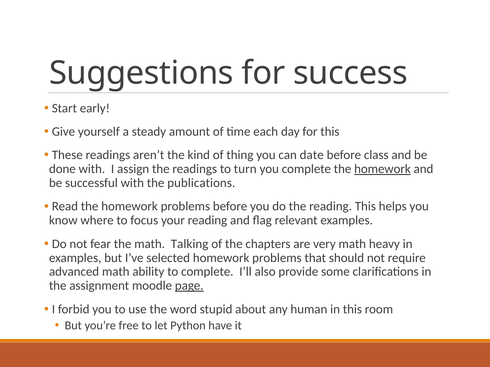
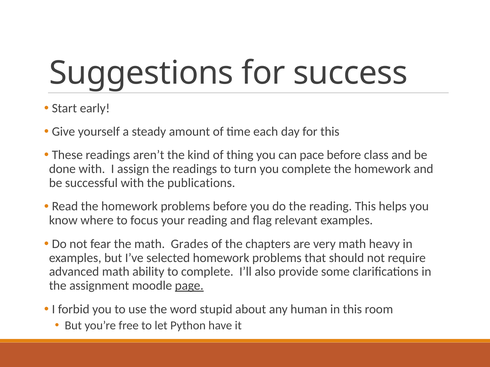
date: date -> pace (312, 155)
homework underline: present -> none (382, 169)
Talking: Talking -> Grades (190, 244)
